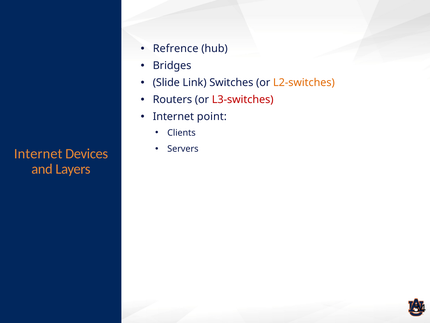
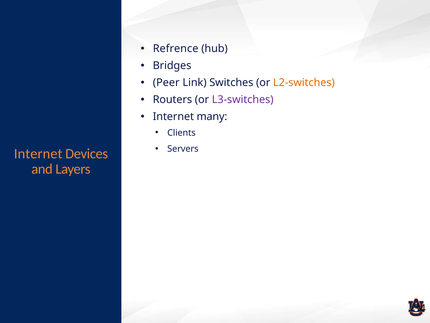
Slide: Slide -> Peer (166, 82)
L3-switches colour: red -> purple (243, 99)
point: point -> many (212, 116)
